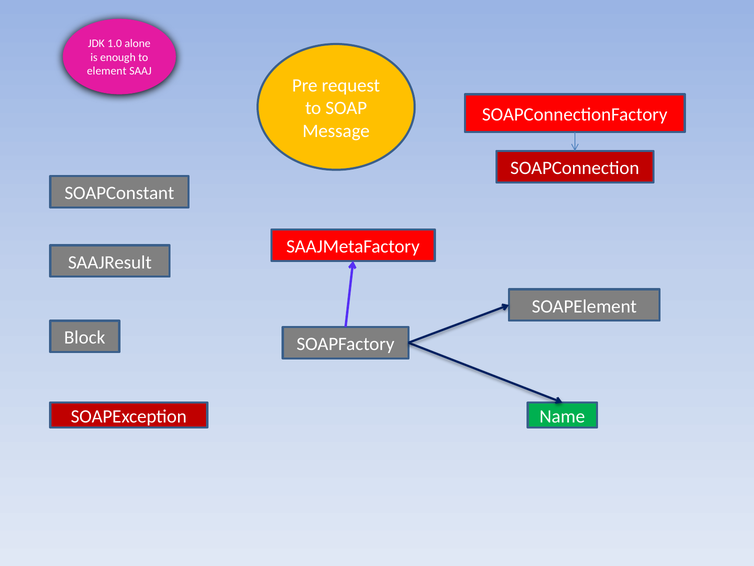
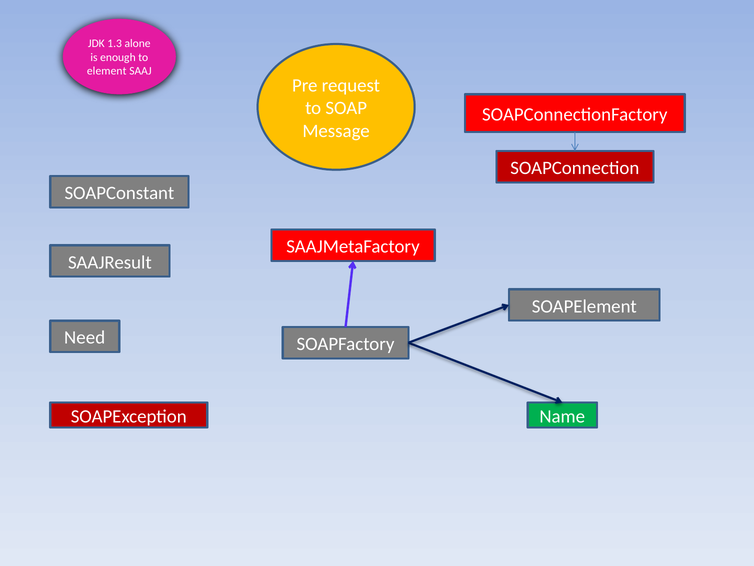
1.0: 1.0 -> 1.3 (115, 43)
Block: Block -> Need (85, 337)
